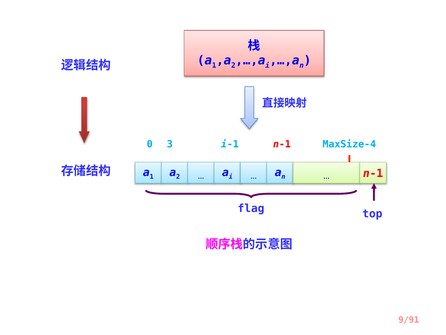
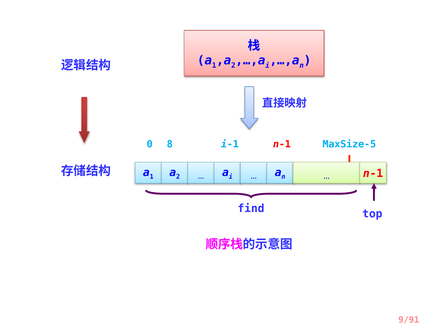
3: 3 -> 8 (170, 144)
MaxSize-4: MaxSize-4 -> MaxSize-5 (349, 144)
flag: flag -> find (251, 208)
